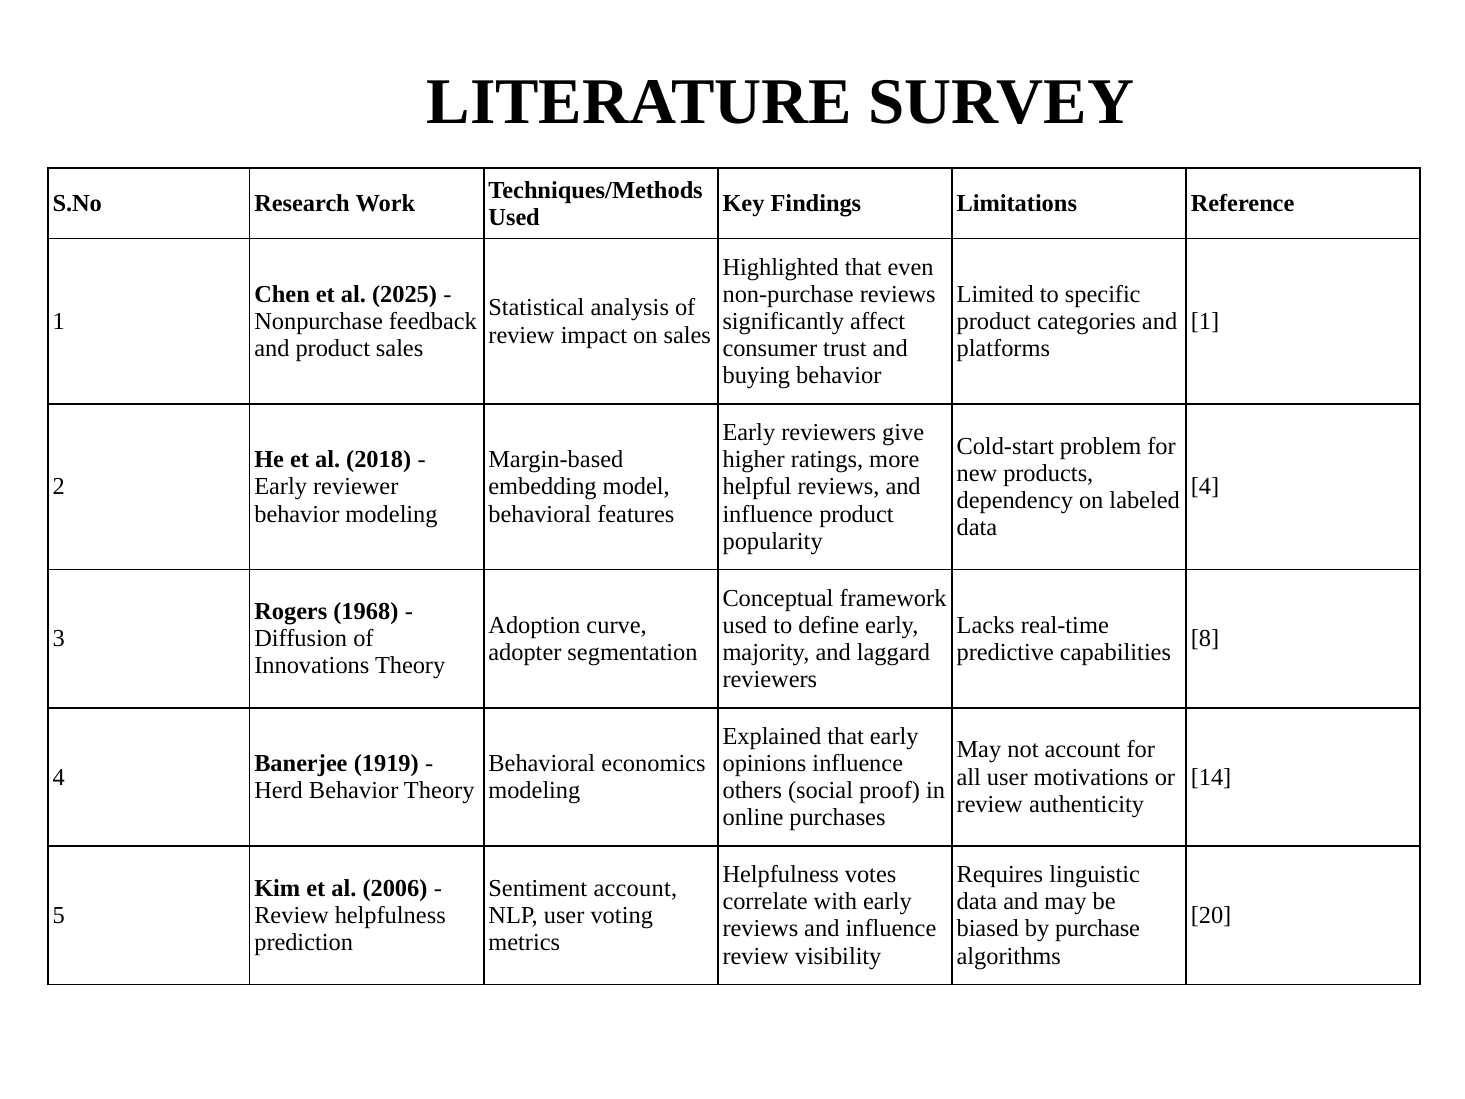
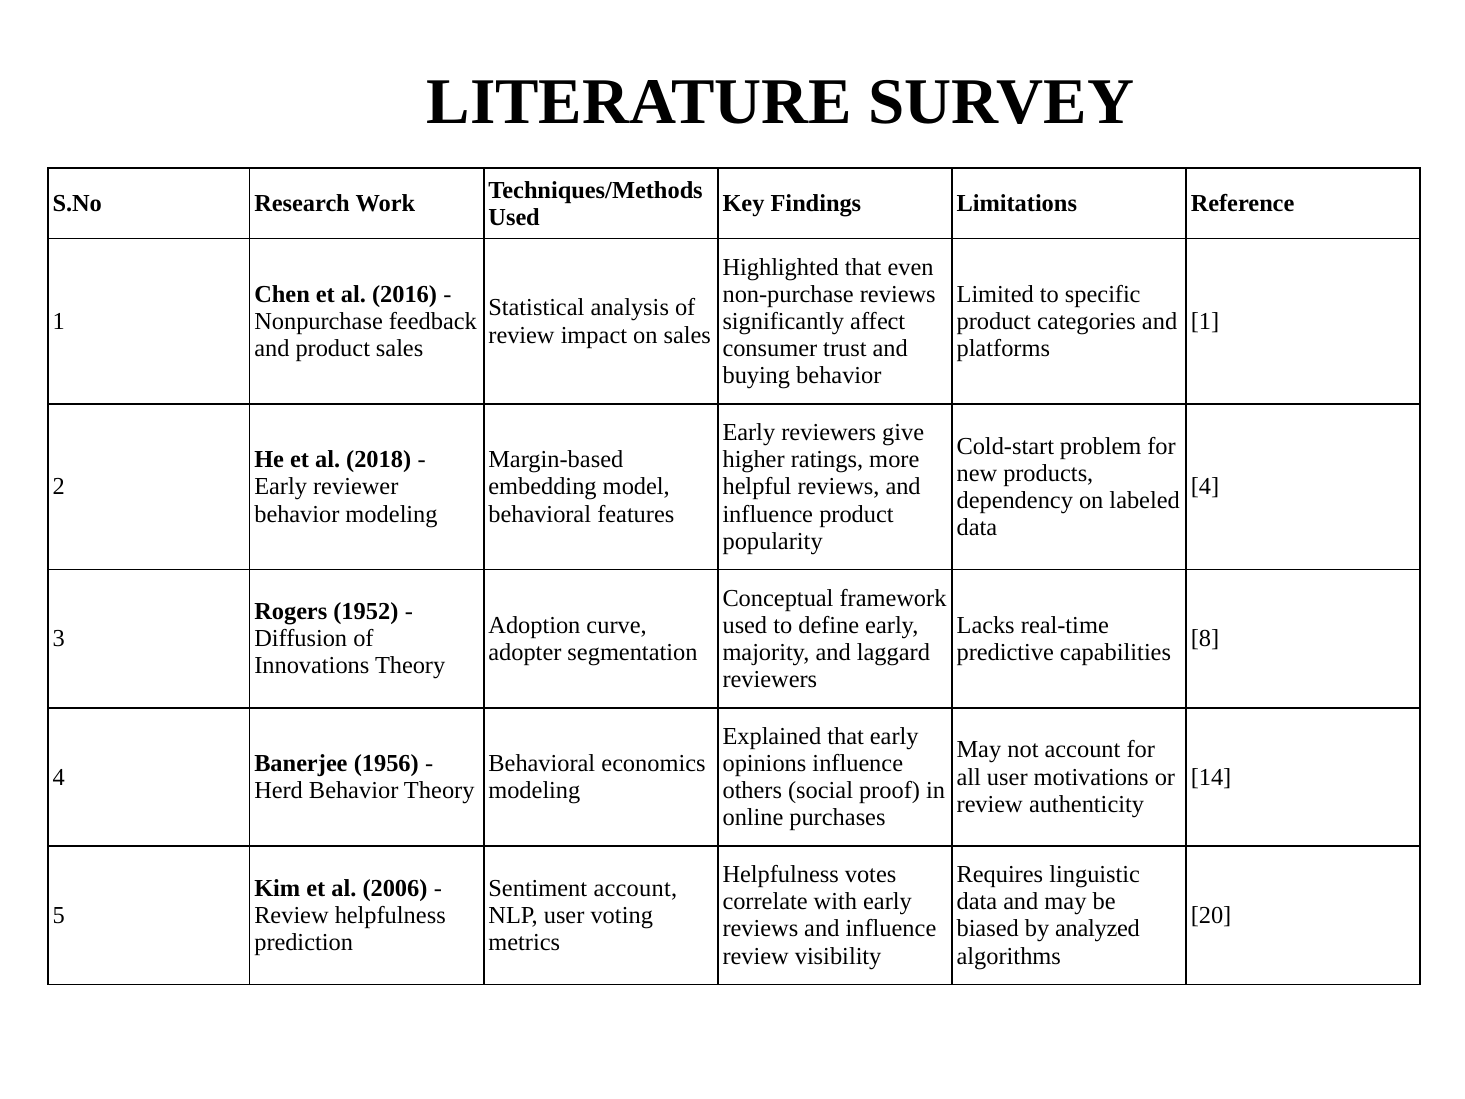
2025: 2025 -> 2016 (405, 294)
1968: 1968 -> 1952 (366, 612)
1919: 1919 -> 1956 (386, 763)
purchase: purchase -> analyzed (1097, 929)
